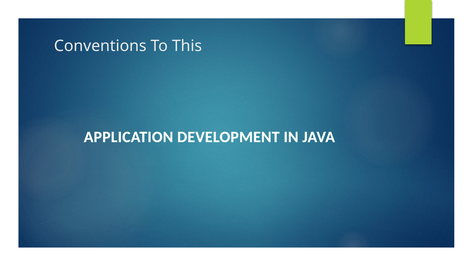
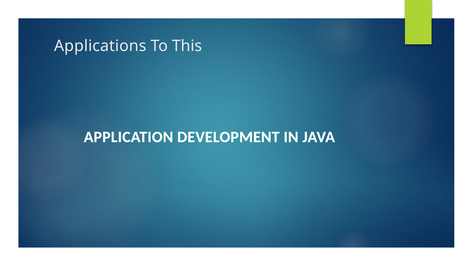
Conventions: Conventions -> Applications (100, 46)
